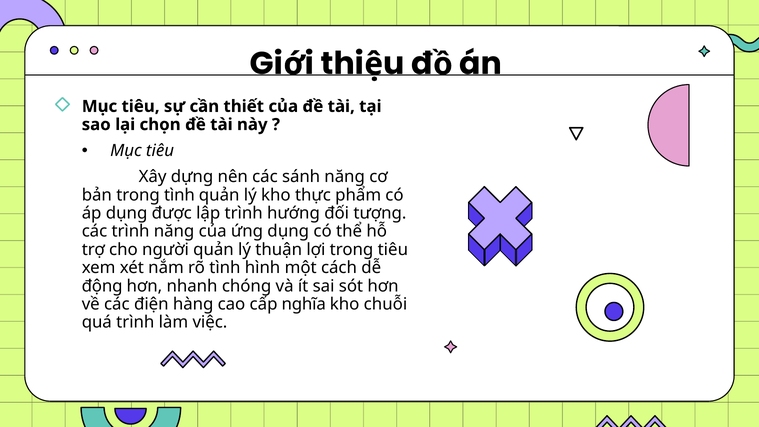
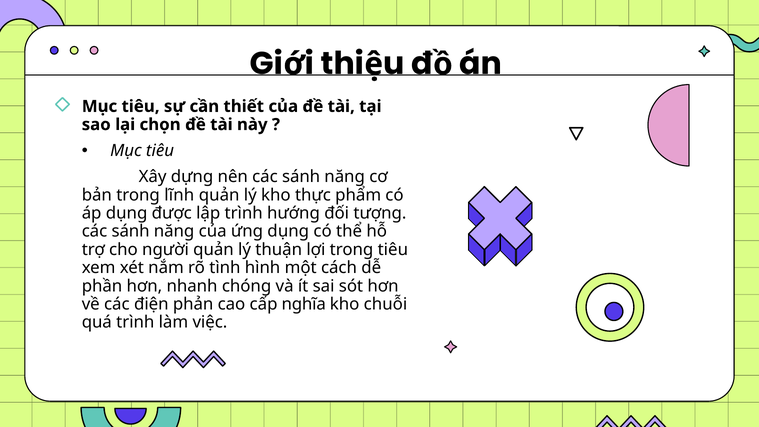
trong tình: tình -> lĩnh (179, 195)
trình: trình -> sánh (131, 231)
động: động -> phần (102, 286)
hàng: hàng -> phản (193, 304)
